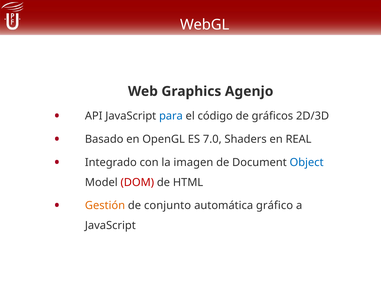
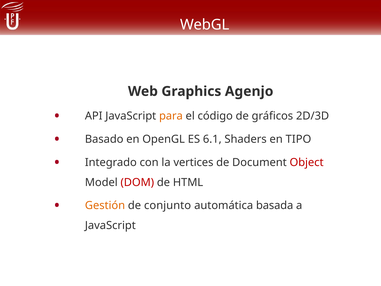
para colour: blue -> orange (171, 116)
7.0: 7.0 -> 6.1 (212, 139)
REAL: REAL -> TIPO (298, 139)
imagen: imagen -> vertices (193, 162)
Object colour: blue -> red (307, 162)
gráfico: gráfico -> basada (275, 205)
